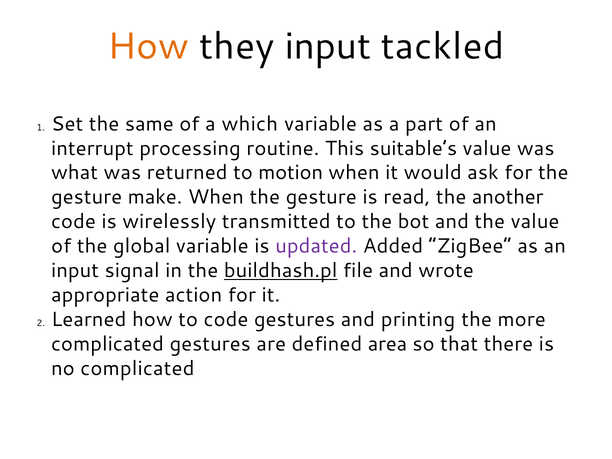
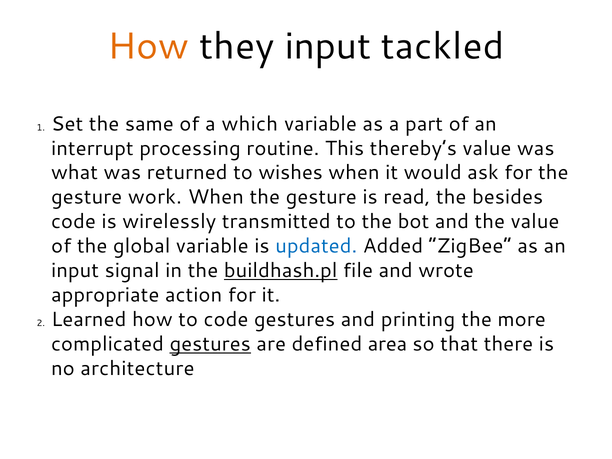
suitable’s: suitable’s -> thereby’s (413, 148)
motion: motion -> wishes (291, 173)
make: make -> work (155, 197)
another: another -> besides (508, 197)
updated colour: purple -> blue (316, 246)
gestures underline: none -> present (210, 344)
no complicated: complicated -> architecture (137, 369)
